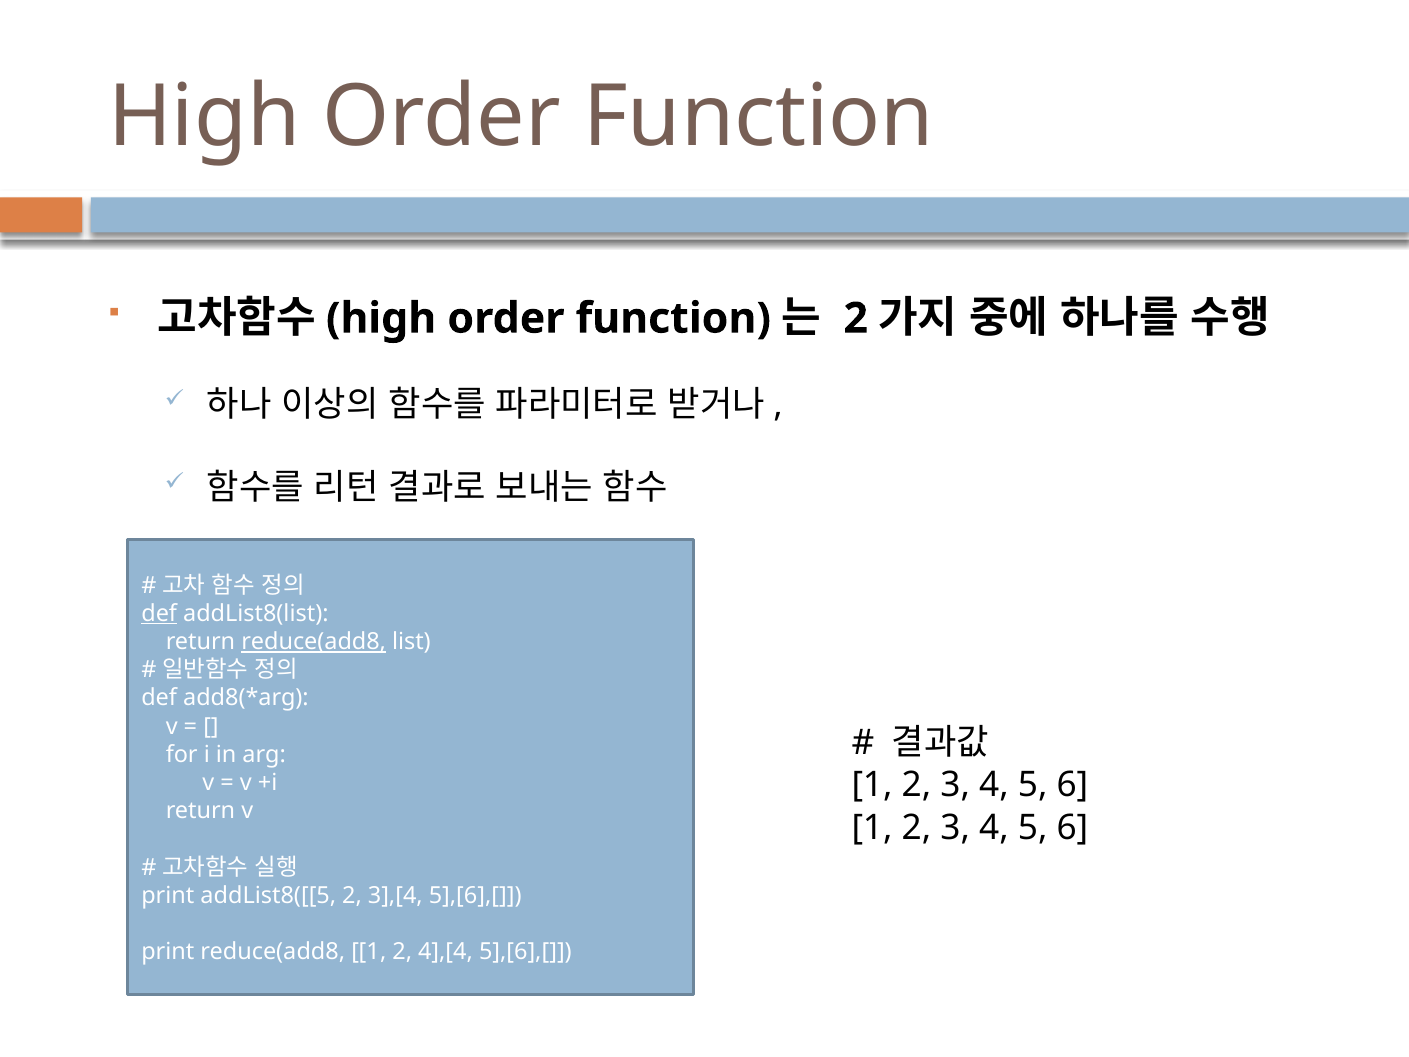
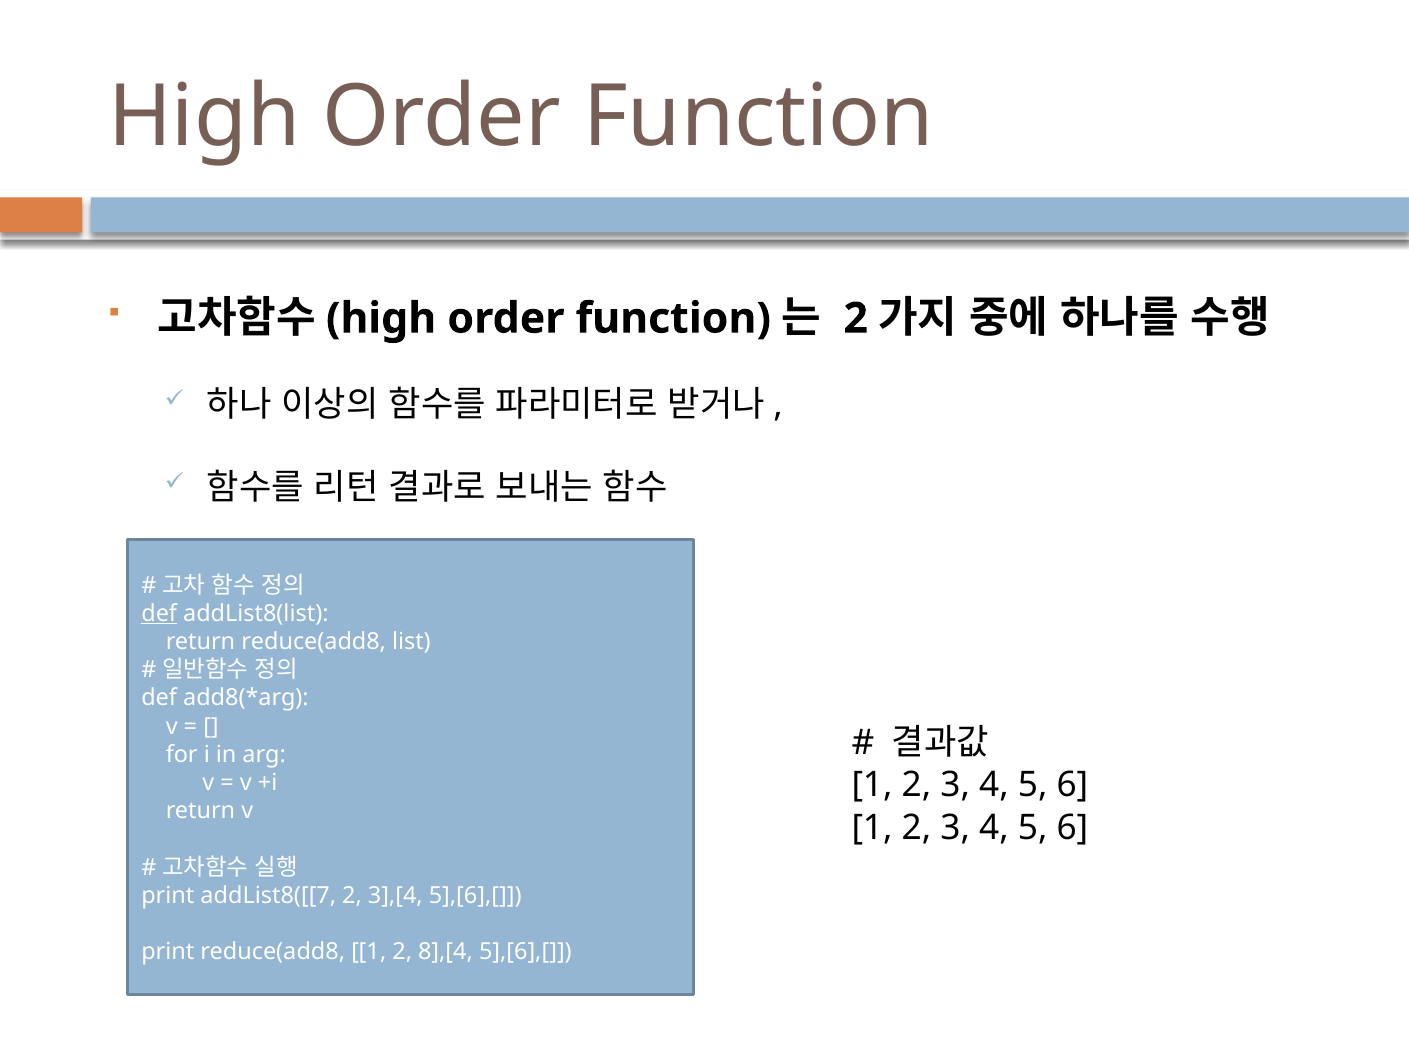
reduce(add8 underline: present -> none (314, 642)
addList8([[5: addList8([[5 -> addList8([[7 (268, 895)
4],[4: 4],[4 -> 8],[4 (445, 952)
